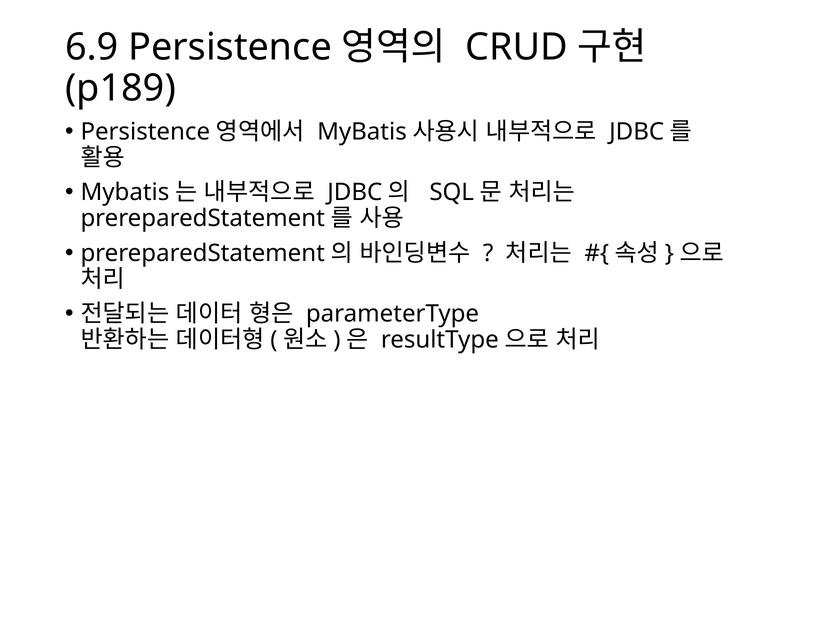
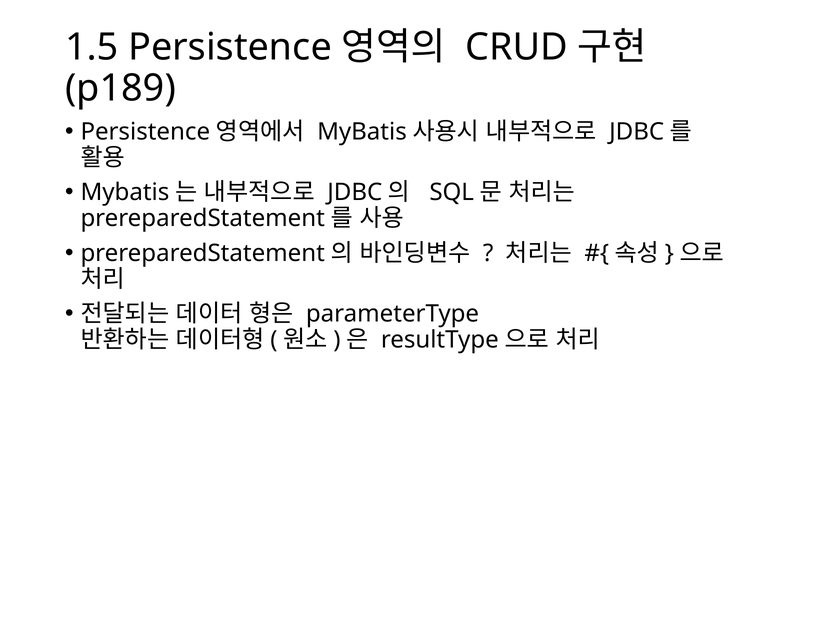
6.9: 6.9 -> 1.5 (92, 47)
